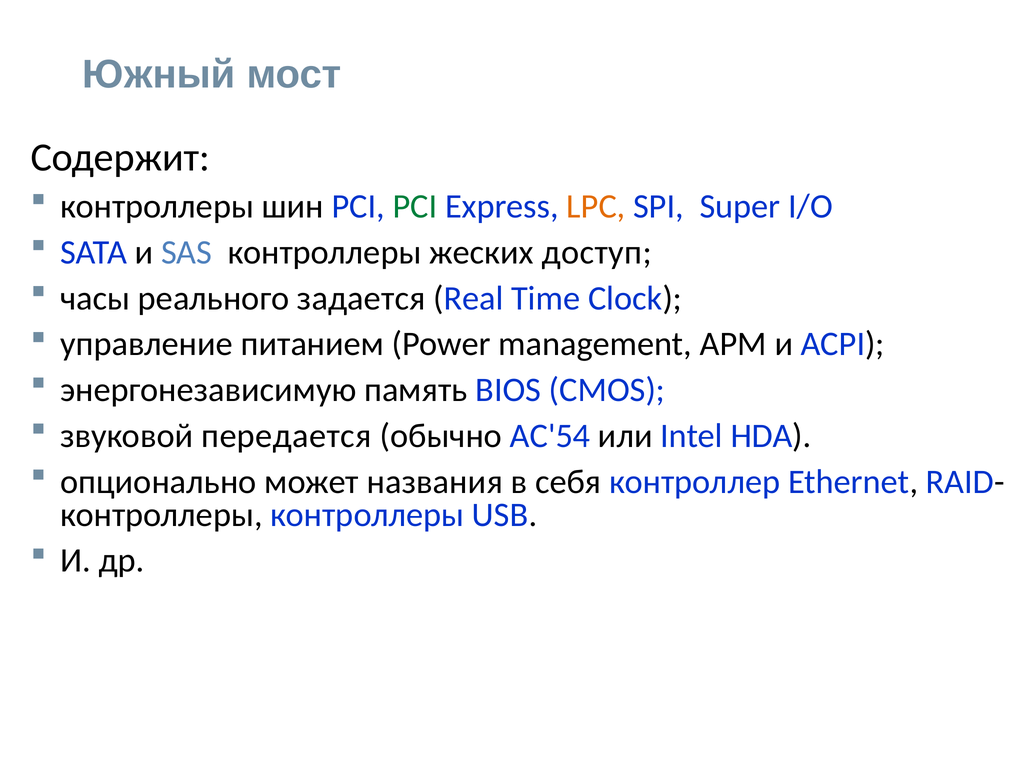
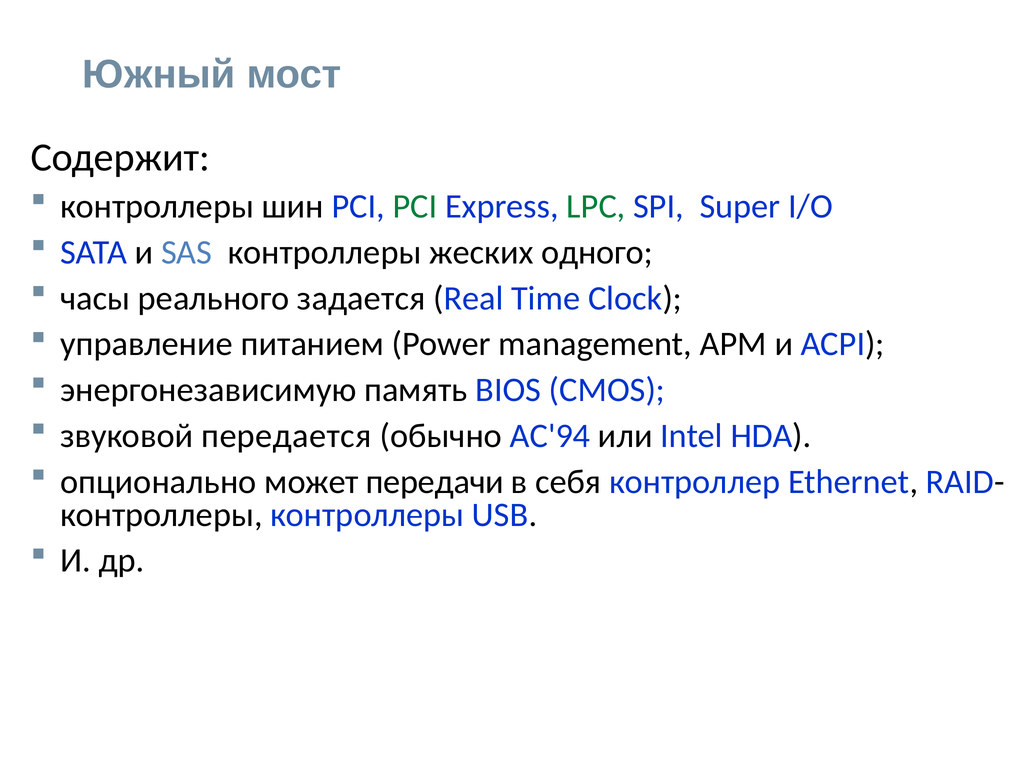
LPC colour: orange -> green (596, 206)
доступ: доступ -> одного (597, 252)
AC'54: AC'54 -> AC'94 (550, 436)
названия: названия -> передачи (435, 482)
